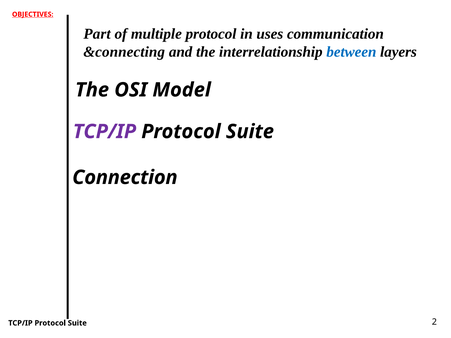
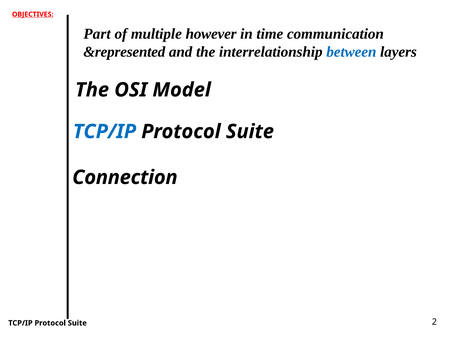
multiple protocol: protocol -> however (211, 34)
uses: uses -> time (270, 34)
&connecting: &connecting -> &represented (124, 52)
TCP/IP colour: purple -> blue (104, 132)
